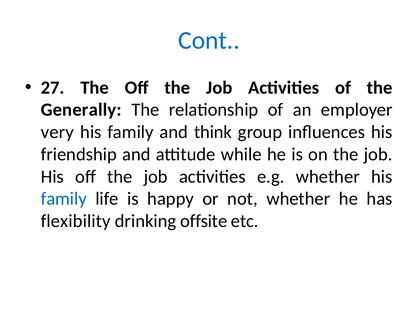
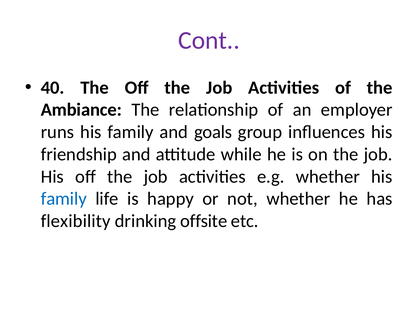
Cont colour: blue -> purple (209, 40)
27: 27 -> 40 (53, 88)
Generally: Generally -> Ambiance (81, 110)
very: very -> runs (57, 132)
think: think -> goals (213, 132)
